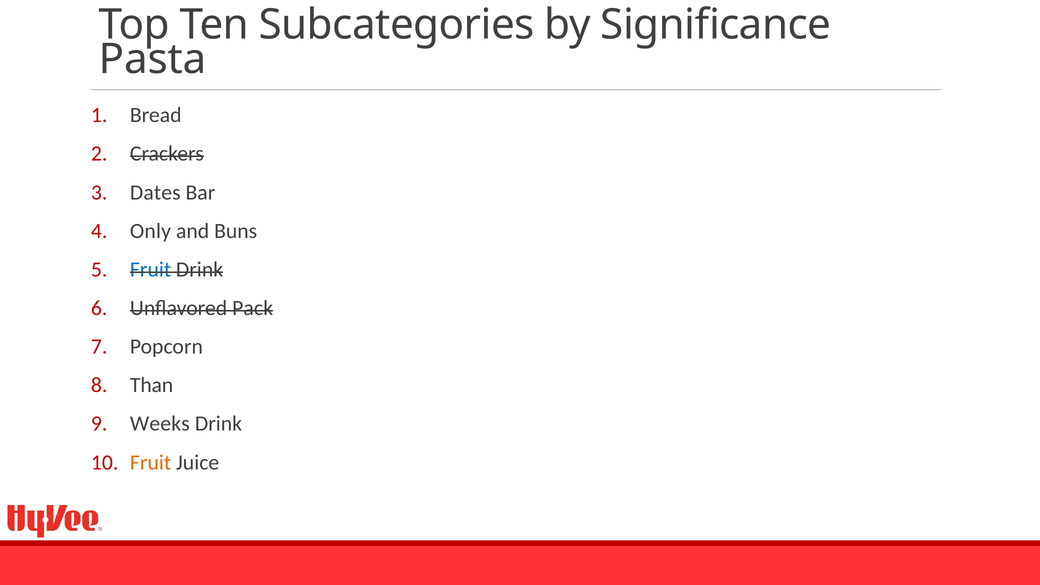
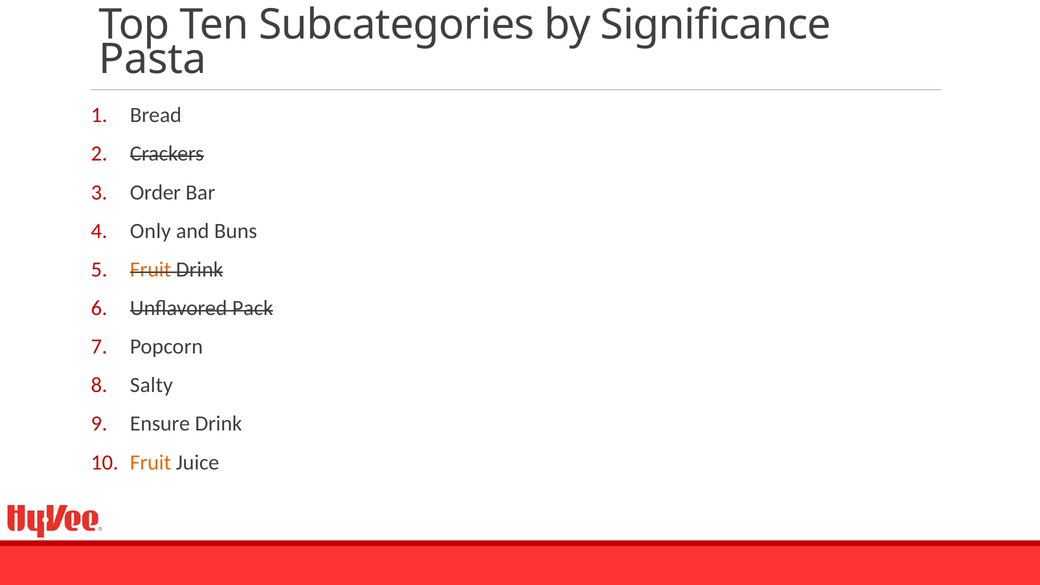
Dates: Dates -> Order (155, 192)
Fruit colour: blue -> orange (151, 270)
Than: Than -> Salty (151, 385)
Weeks: Weeks -> Ensure (160, 424)
